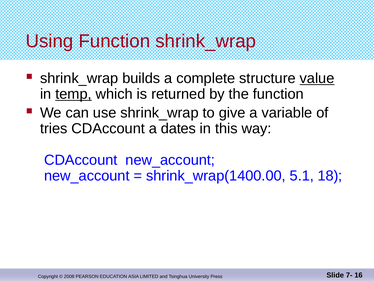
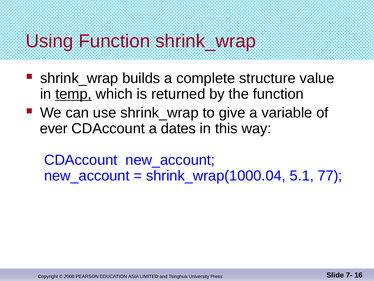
value underline: present -> none (317, 78)
tries: tries -> ever (54, 128)
shrink_wrap(1400.00: shrink_wrap(1400.00 -> shrink_wrap(1000.04 (216, 175)
18: 18 -> 77 (330, 175)
